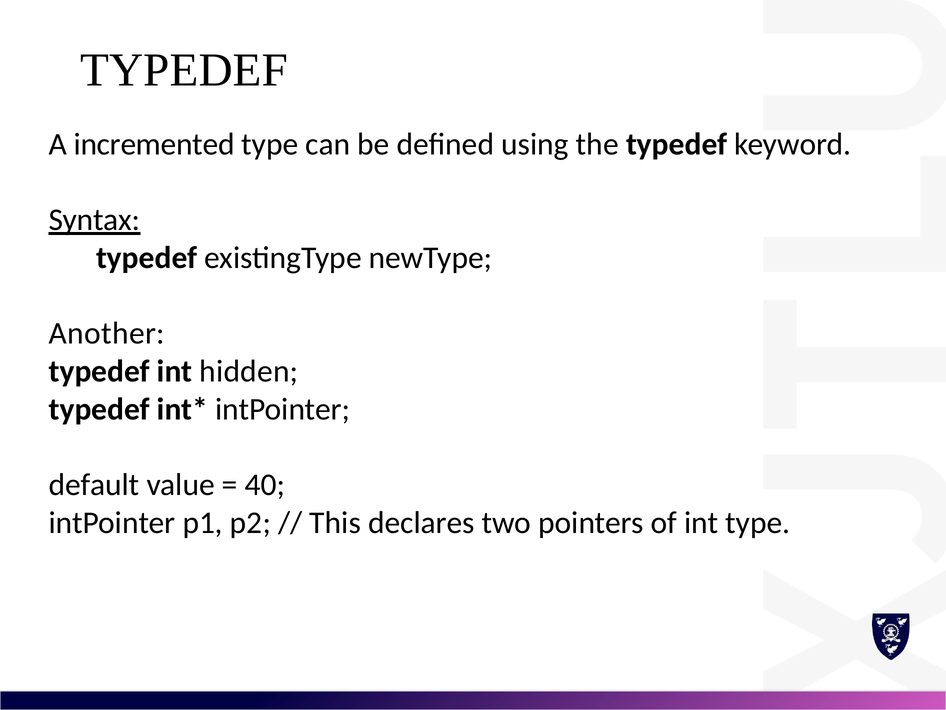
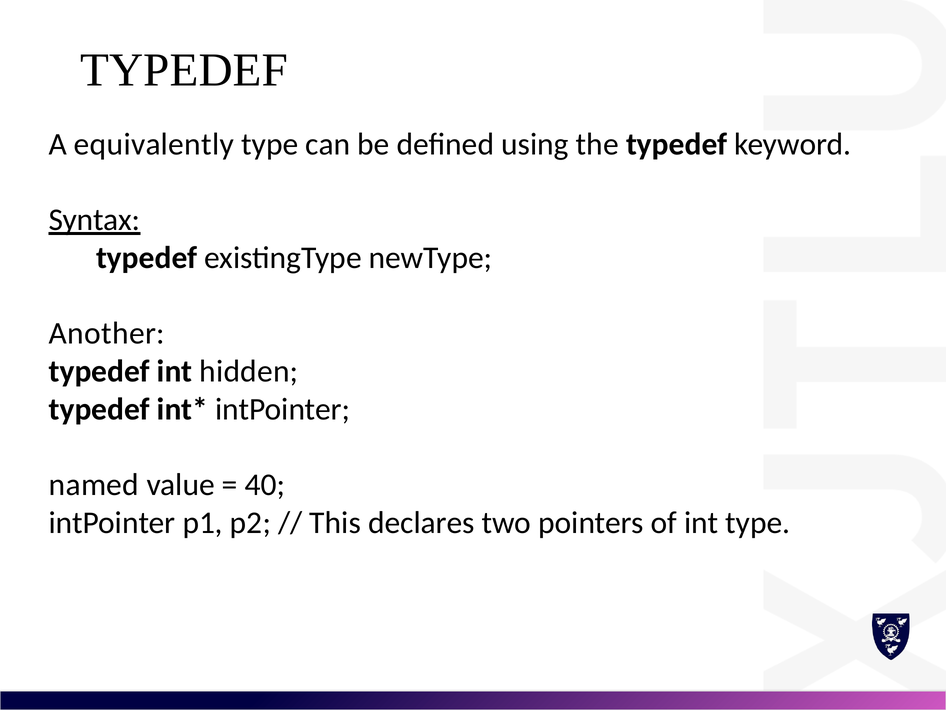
incremented: incremented -> equivalently (154, 144)
default: default -> named (94, 485)
